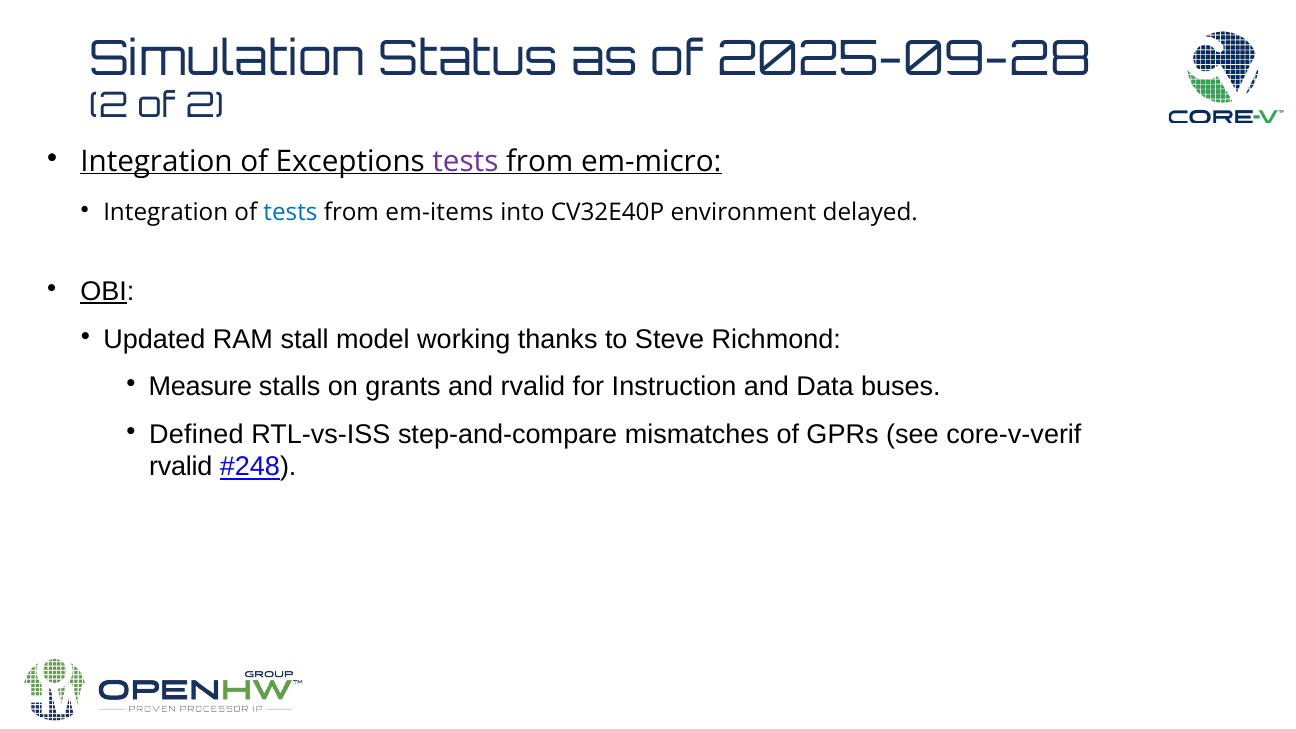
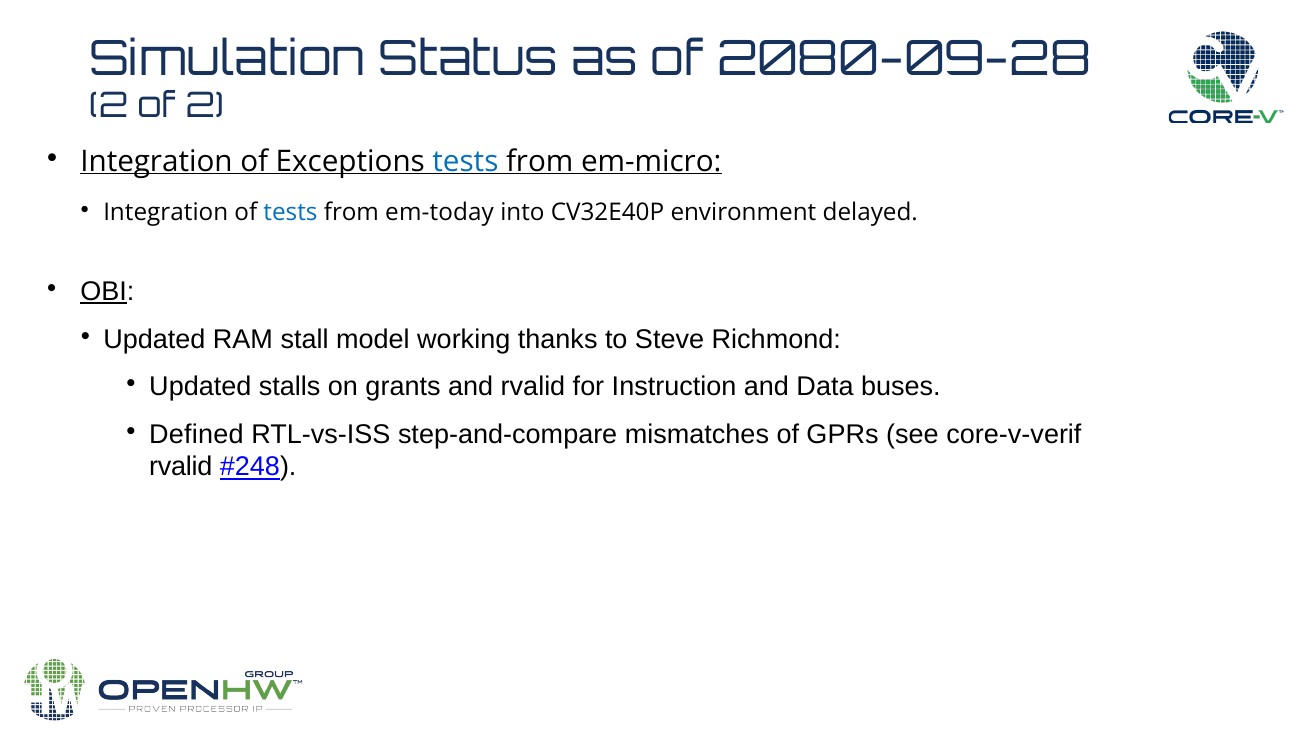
2025-09-28: 2025-09-28 -> 2080-09-28 (904, 60)
tests colour: purple -> blue (465, 161)
em-items: em-items -> em-today (440, 213)
Measure: Measure -> Updated (200, 387)
